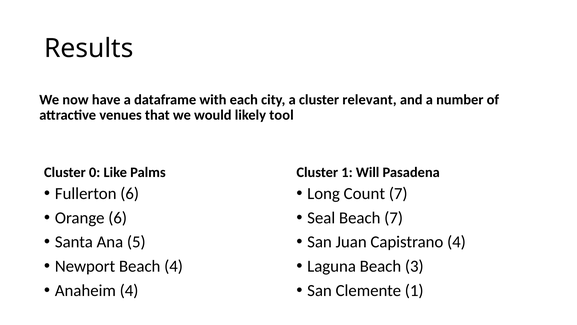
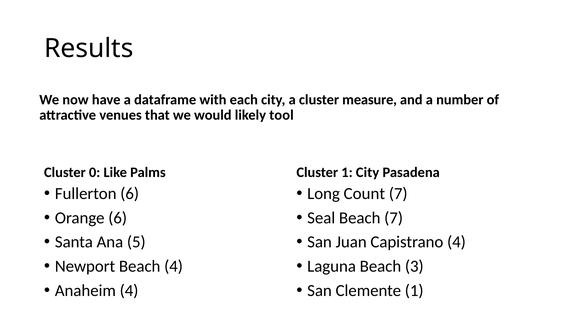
relevant: relevant -> measure (370, 99)
1 Will: Will -> City (368, 172)
